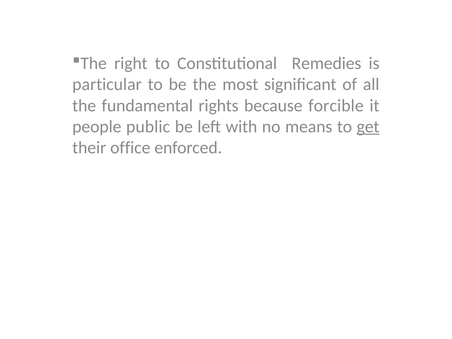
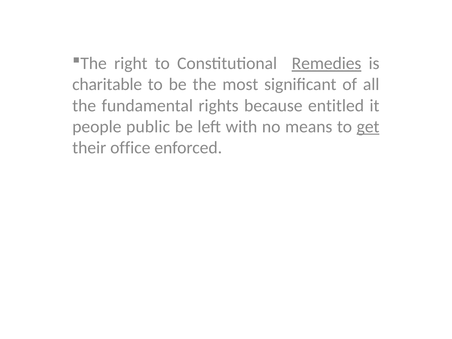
Remedies underline: none -> present (327, 63)
particular: particular -> charitable (107, 84)
forcible: forcible -> entitled (336, 106)
